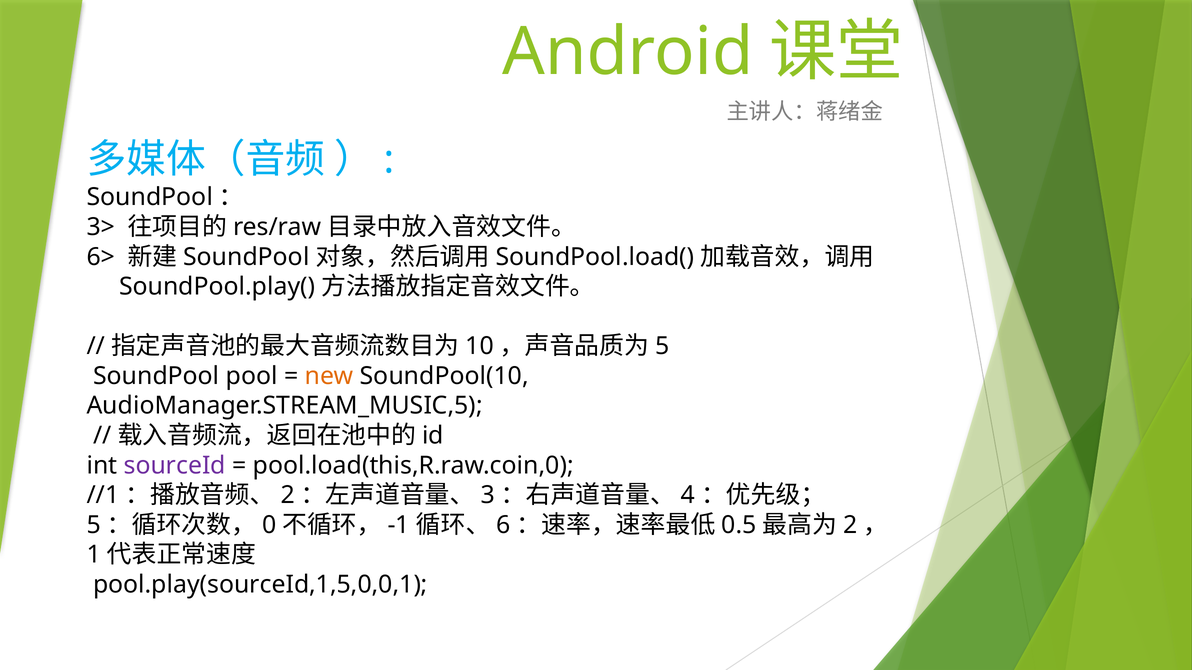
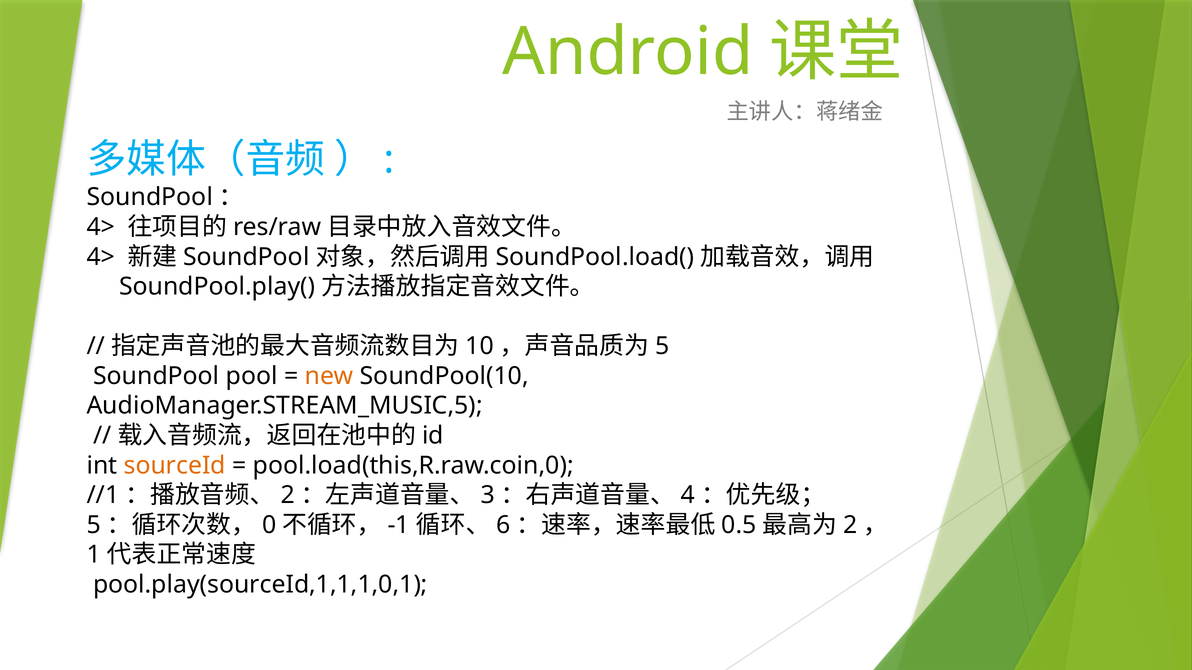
3>: 3> -> 4> (101, 227)
6>: 6> -> 4> (101, 257)
sourceId colour: purple -> orange (175, 466)
pool.play(sourceId,1,5,0,0,1: pool.play(sourceId,1,5,0,0,1 -> pool.play(sourceId,1,1,1,0,1 (260, 585)
